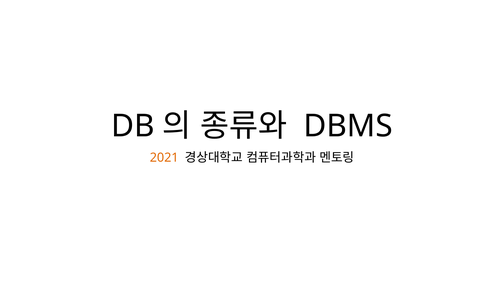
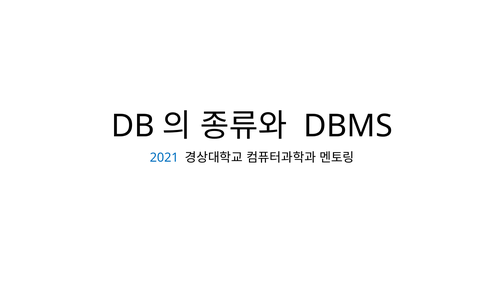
2021 colour: orange -> blue (164, 158)
